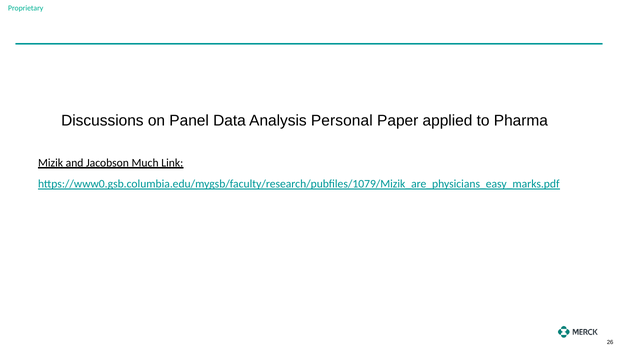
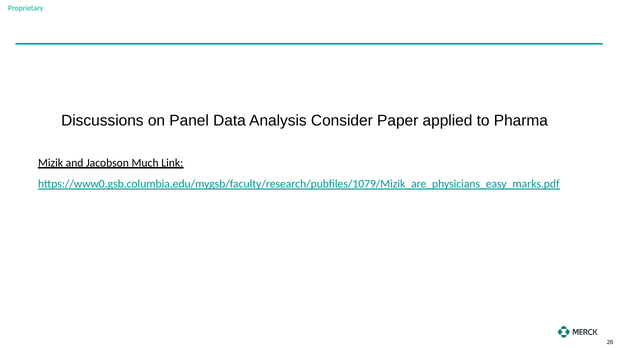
Personal: Personal -> Consider (342, 120)
